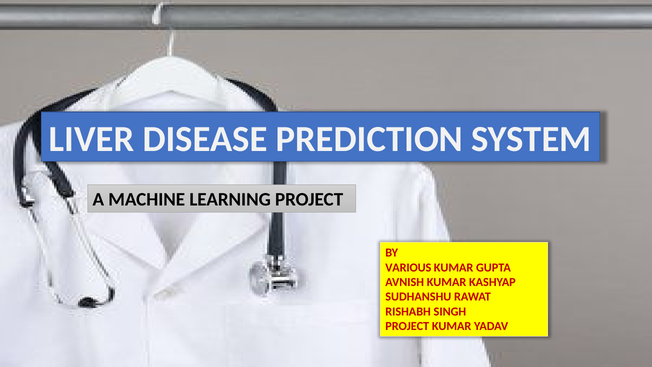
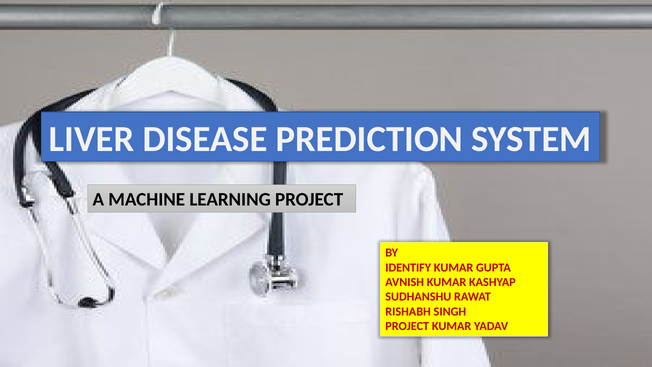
VARIOUS: VARIOUS -> IDENTIFY (408, 267)
